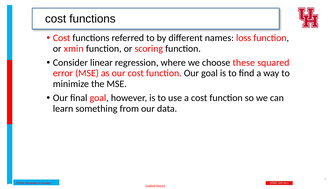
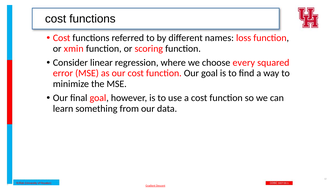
these: these -> every (244, 63)
